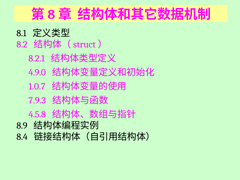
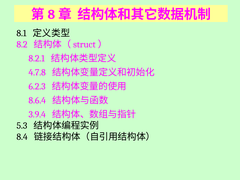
4.9.0: 4.9.0 -> 4.7.8 (37, 72)
1.0.7: 1.0.7 -> 6.2.3 (37, 86)
7.9.3: 7.9.3 -> 8.6.4 (37, 100)
4.5.8: 4.5.8 -> 3.9.4 (37, 114)
8.9: 8.9 -> 5.3 (22, 126)
